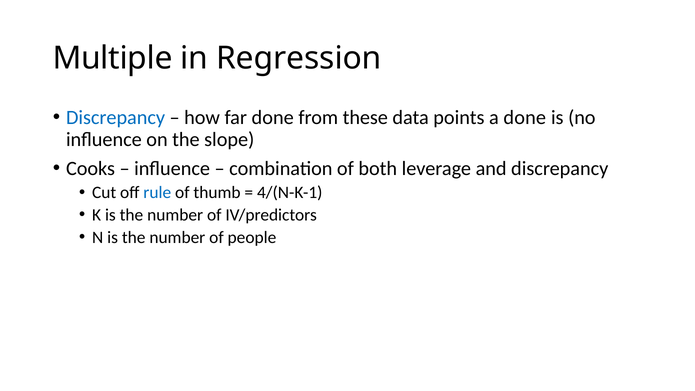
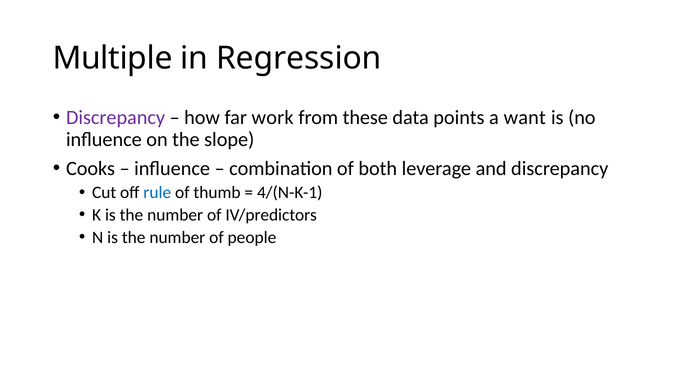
Discrepancy colour: blue -> purple (116, 118)
far done: done -> work (273, 118)
a done: done -> want (525, 118)
